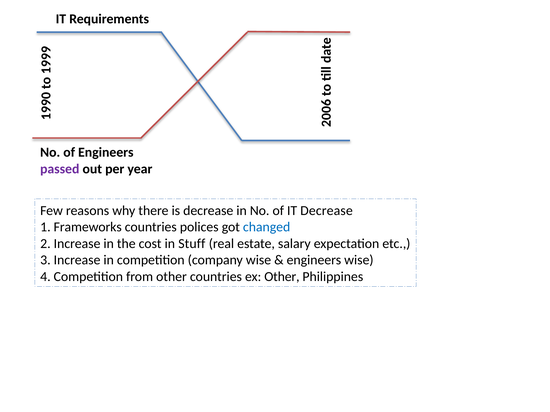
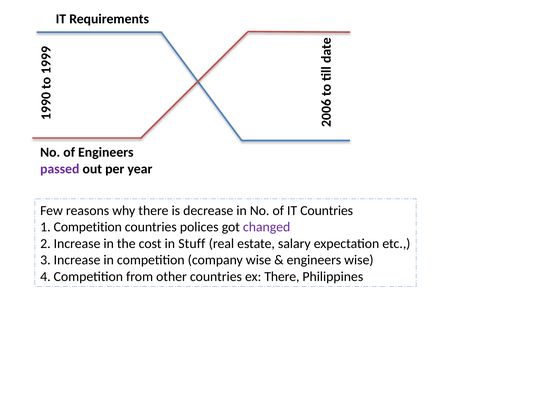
IT Decrease: Decrease -> Countries (327, 211)
1 Frameworks: Frameworks -> Competition (88, 227)
changed colour: blue -> purple (267, 227)
ex Other: Other -> There (282, 277)
